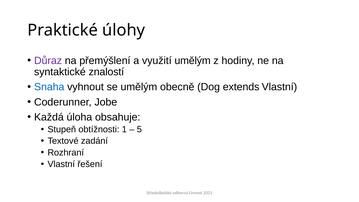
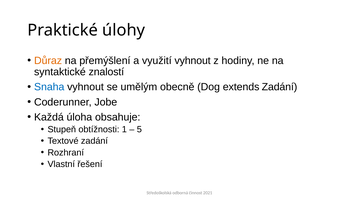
Důraz colour: purple -> orange (48, 61)
využití umělým: umělým -> vyhnout (193, 61)
extends Vlastní: Vlastní -> Zadání (279, 87)
